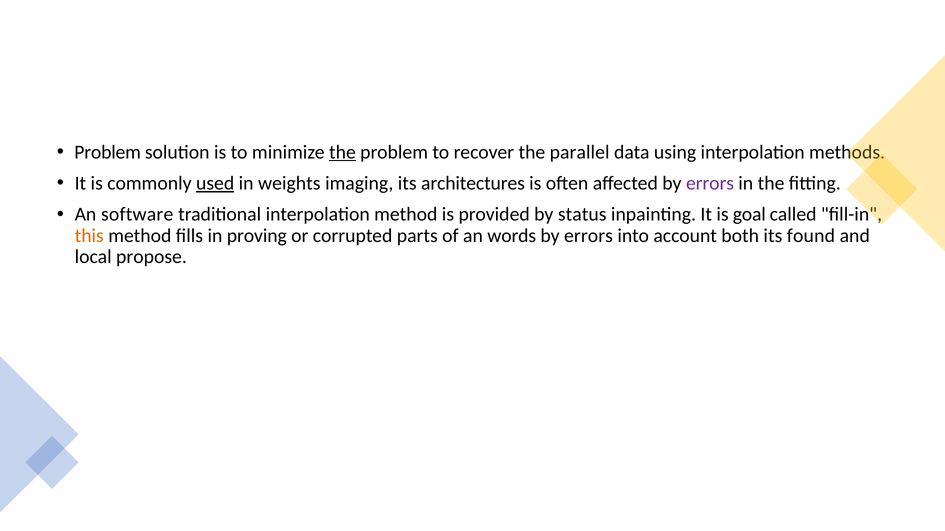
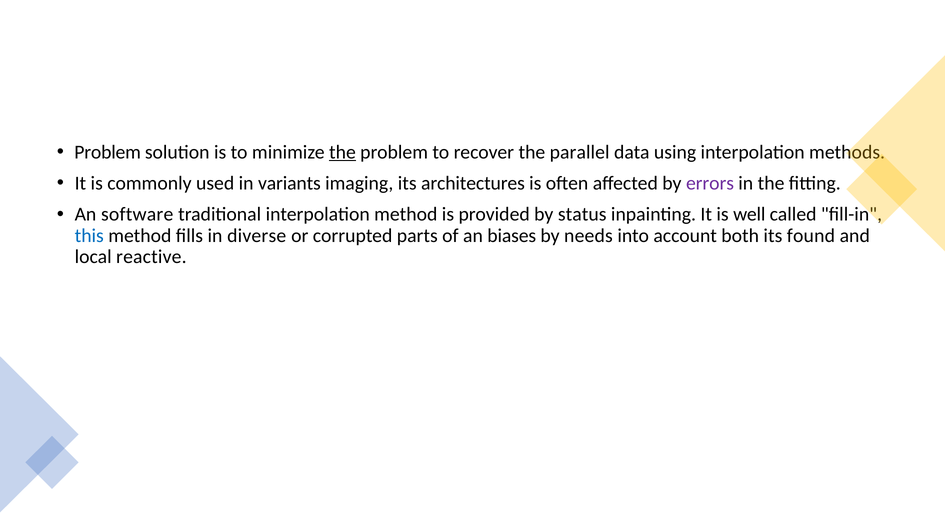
used underline: present -> none (215, 183)
weights: weights -> variants (289, 183)
goal: goal -> well (749, 215)
this colour: orange -> blue (89, 236)
proving: proving -> diverse (257, 236)
words: words -> biases (512, 236)
errors: errors -> needs (588, 236)
propose: propose -> reactive (151, 257)
